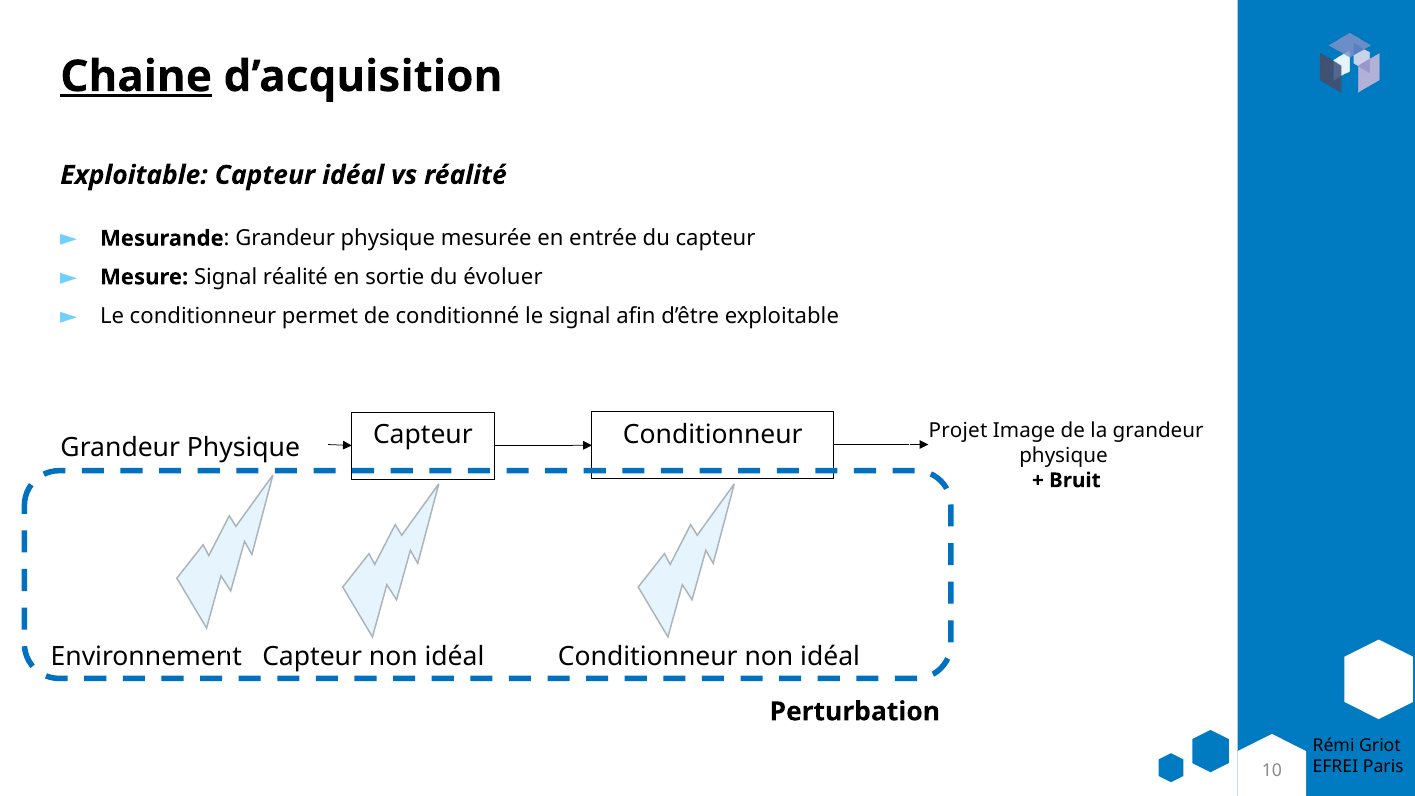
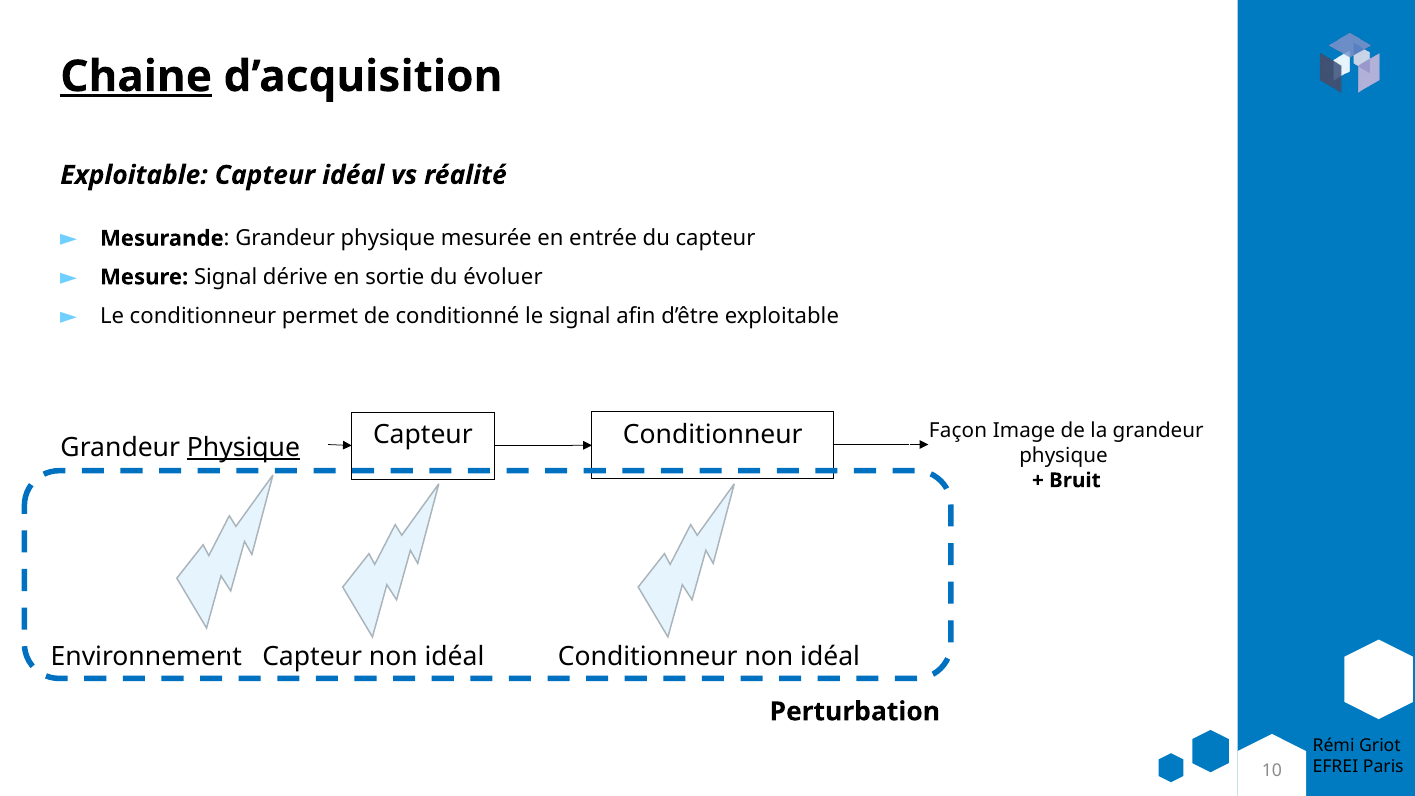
Signal réalité: réalité -> dérive (295, 277)
Projet: Projet -> Façon (958, 431)
Physique underline: none -> present (243, 447)
